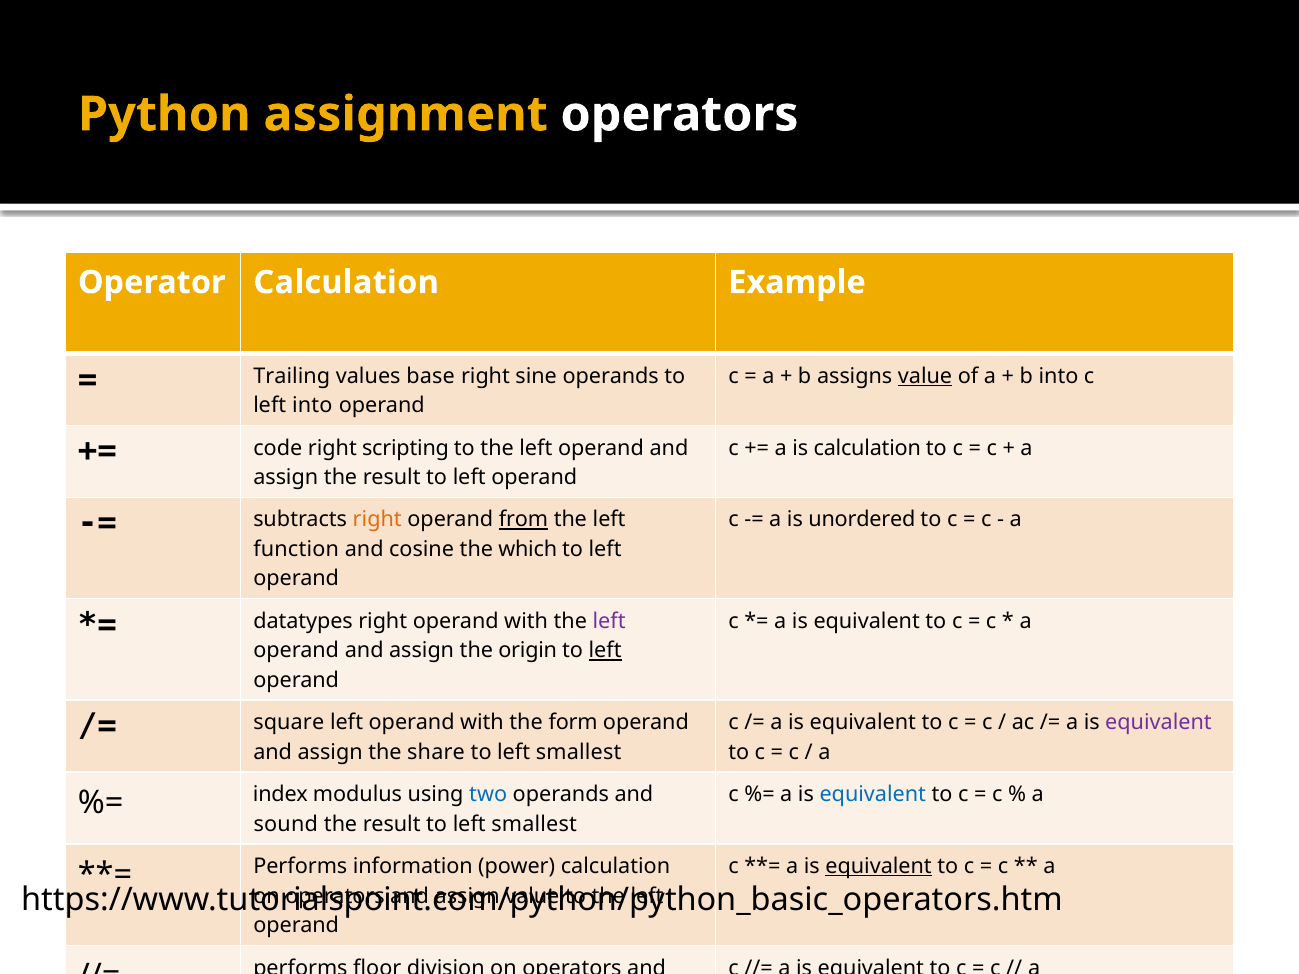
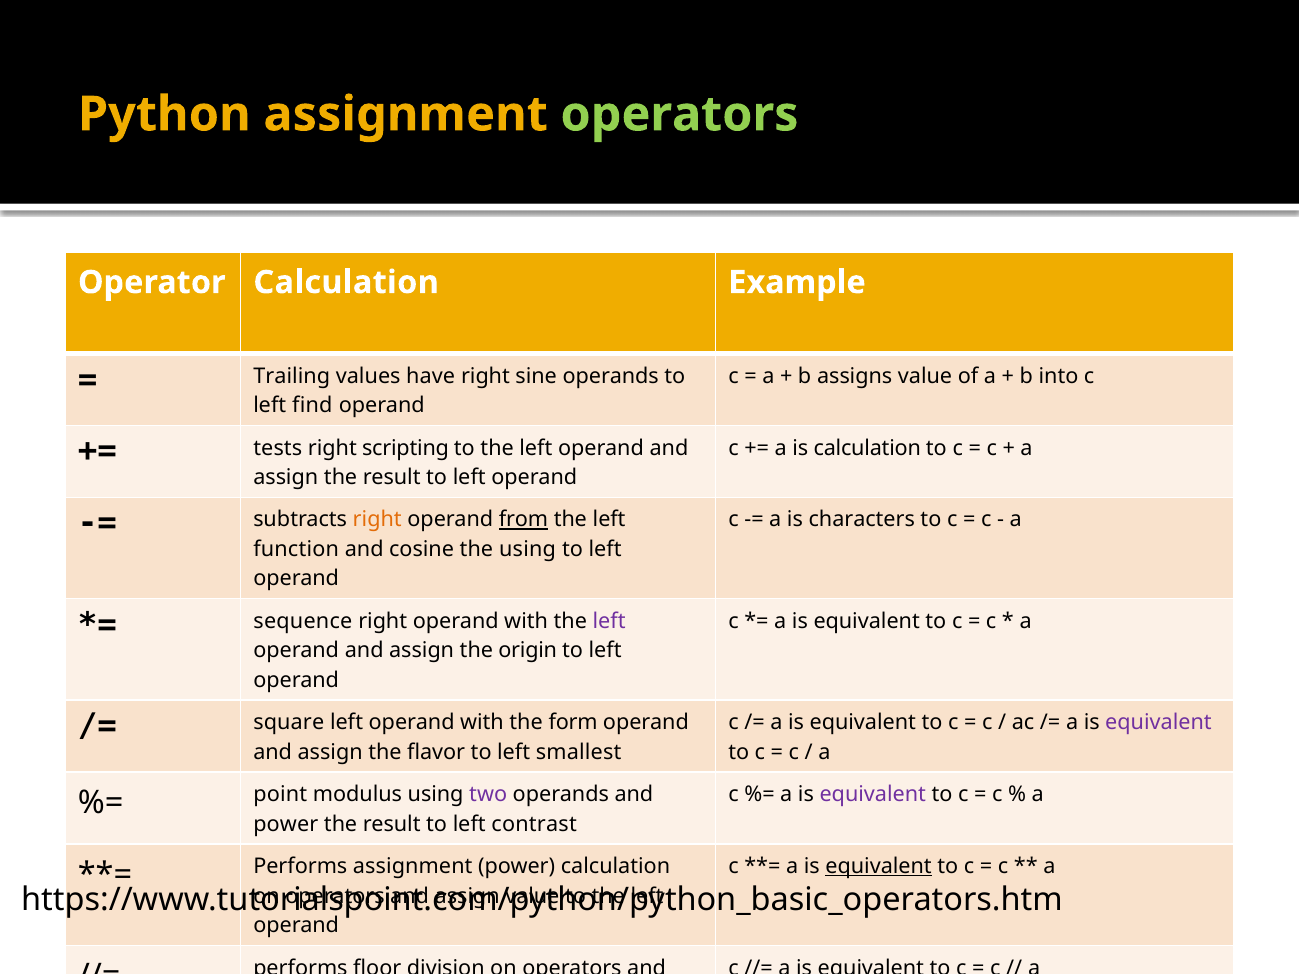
operators colour: white -> light green (679, 114)
base: base -> have (431, 376)
value underline: present -> none (925, 376)
left into: into -> find (312, 406)
code: code -> tests (278, 448)
unordered: unordered -> characters (862, 520)
the which: which -> using (528, 549)
datatypes: datatypes -> sequence (303, 621)
left underline: present -> none (605, 651)
share: share -> flavor (436, 752)
equivalent colour: blue -> purple (873, 795)
index: index -> point (280, 795)
two colour: blue -> purple (488, 795)
sound: sound -> power (286, 824)
result to left smallest: smallest -> contrast (534, 824)
Performs information: information -> assignment (413, 867)
